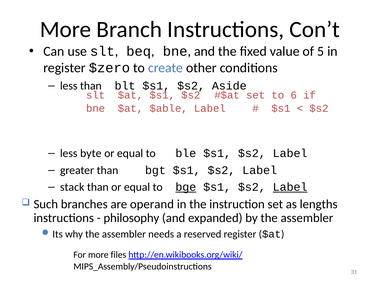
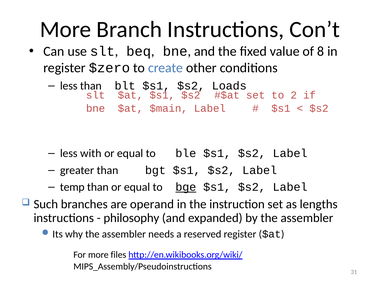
5: 5 -> 8 (321, 51)
Aside: Aside -> Loads (229, 86)
6: 6 -> 2 (294, 95)
$able: $able -> $main (169, 108)
byte: byte -> with (91, 153)
stack: stack -> temp (72, 187)
Label underline: present -> none (290, 187)
